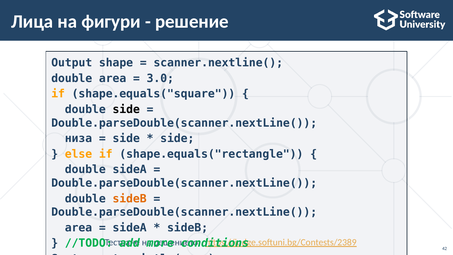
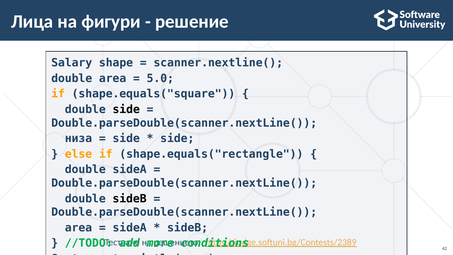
Output: Output -> Salary (72, 63)
3.0: 3.0 -> 5.0 (160, 78)
sideB colour: orange -> black (130, 198)
